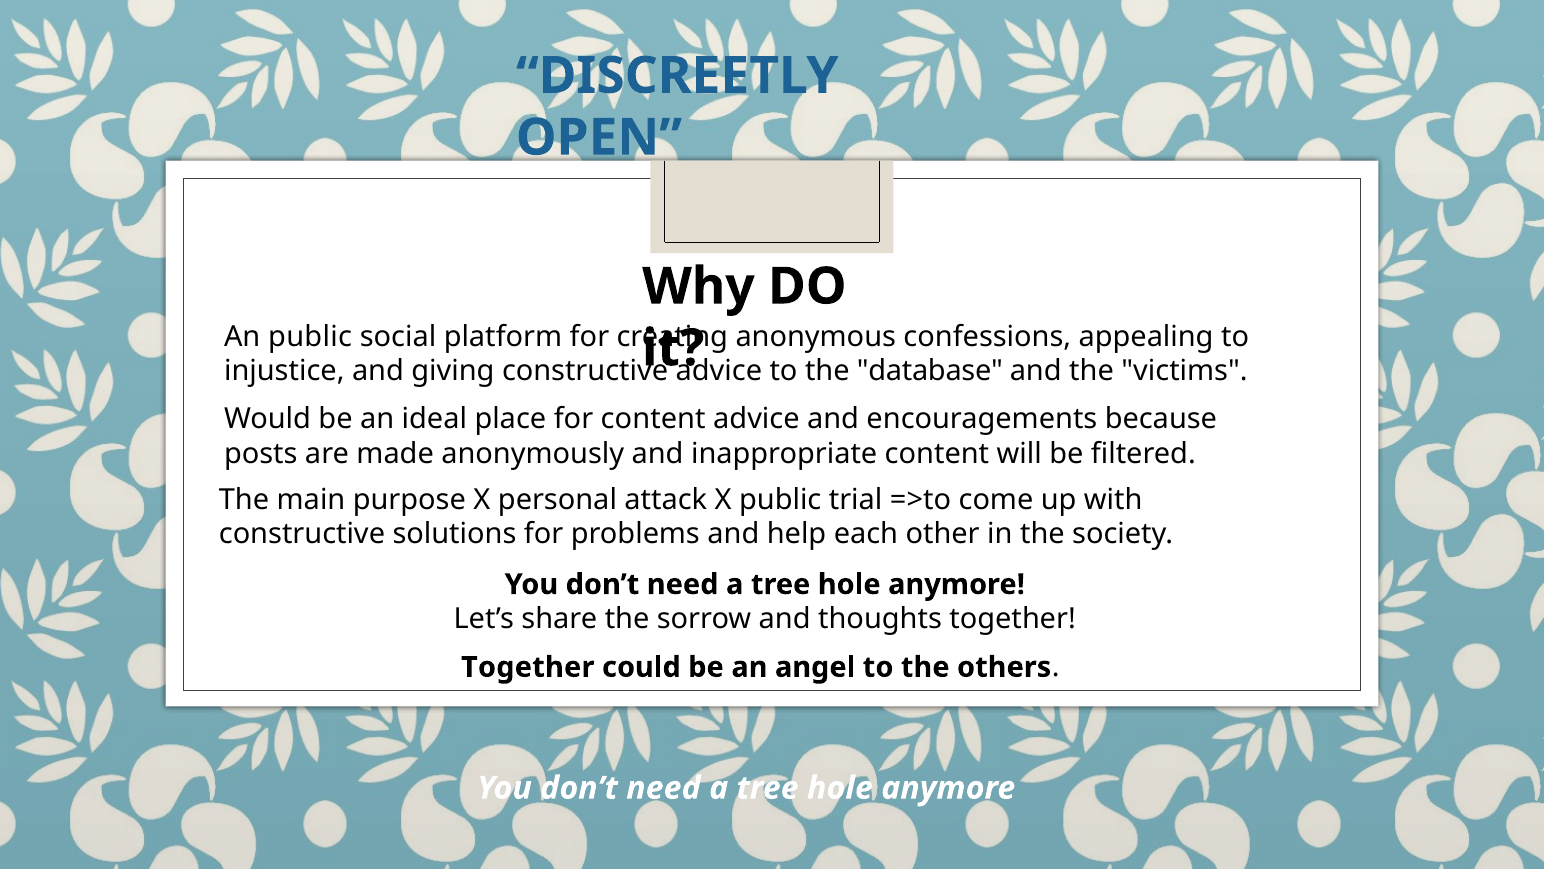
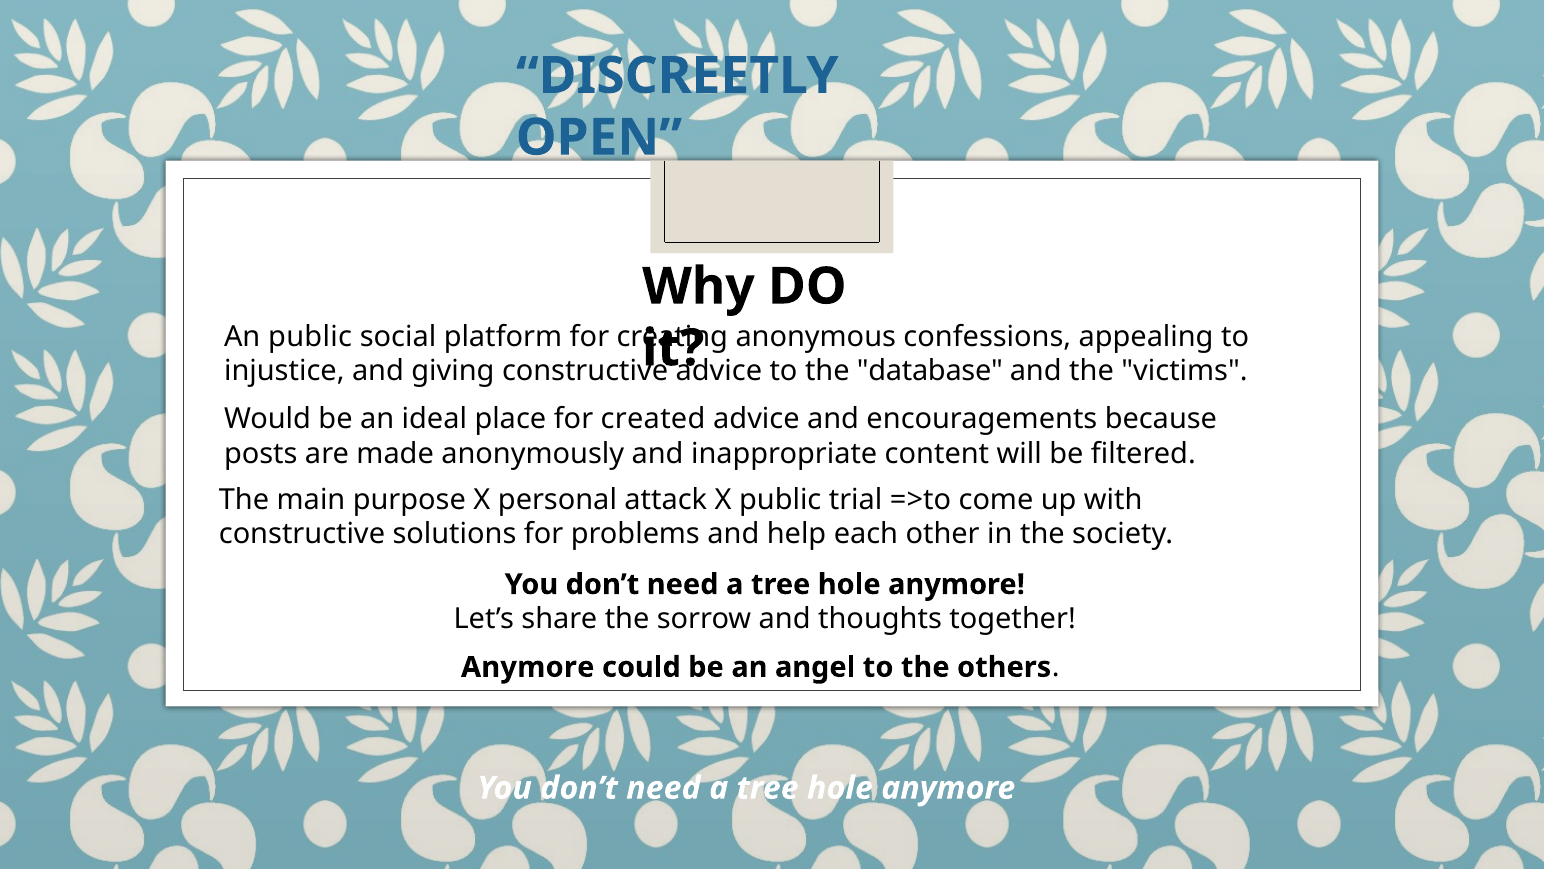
for content: content -> created (653, 419)
Together: Together -> Anymore (528, 667)
